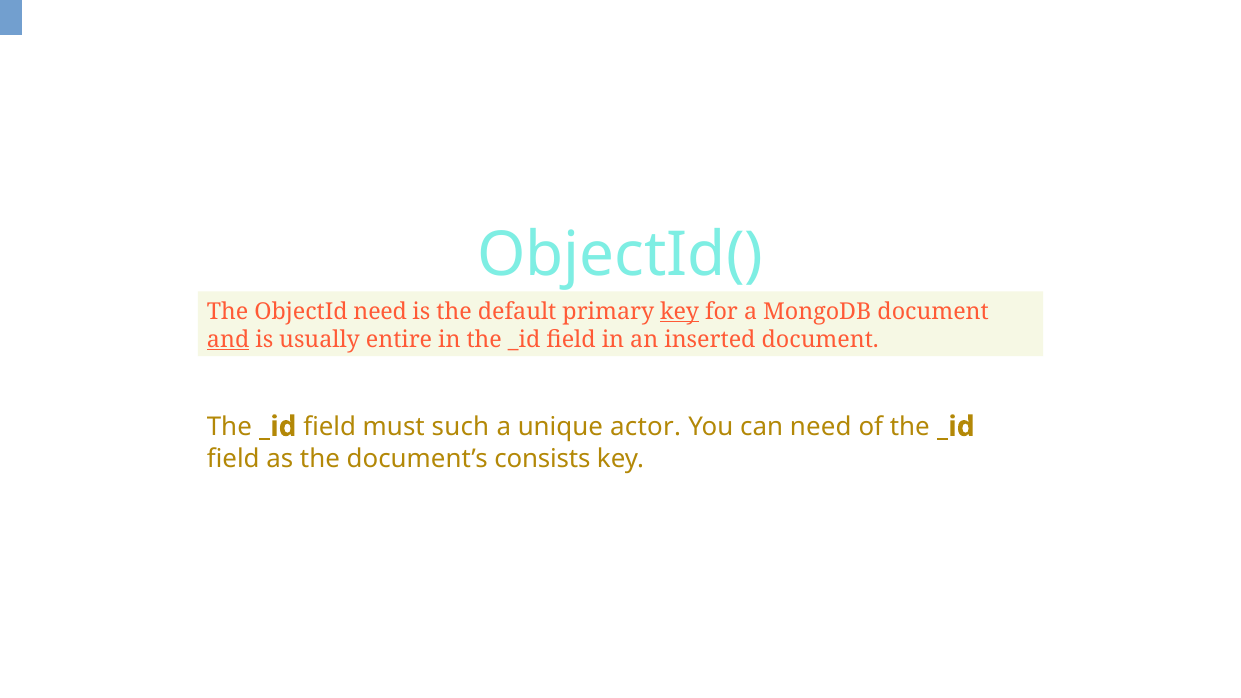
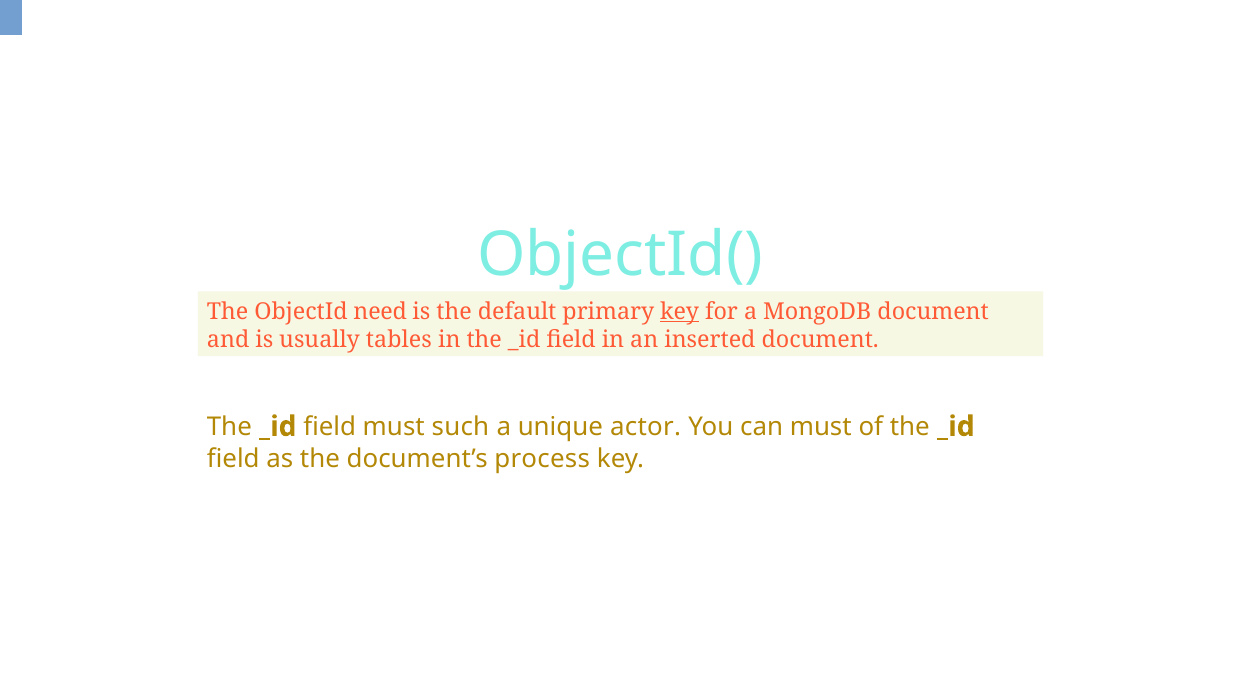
and underline: present -> none (228, 339)
entire: entire -> tables (399, 339)
can need: need -> must (821, 427)
consists: consists -> process (542, 459)
